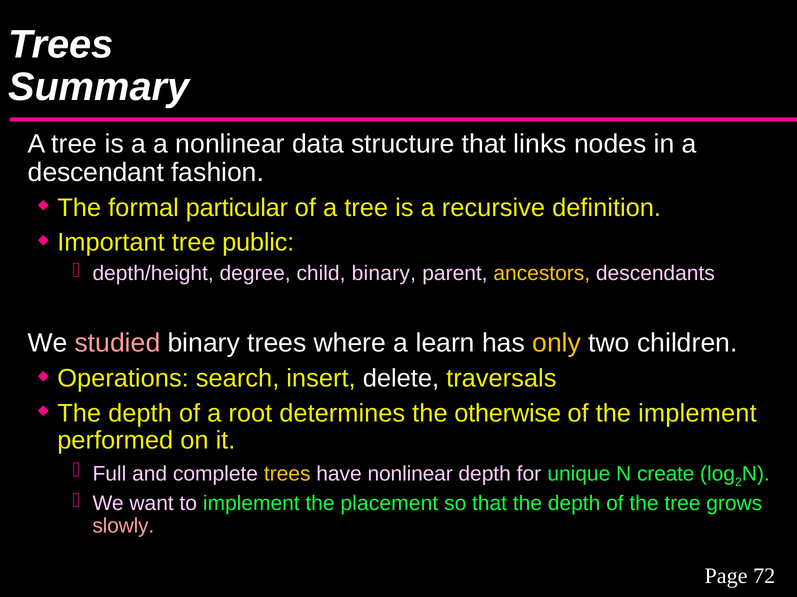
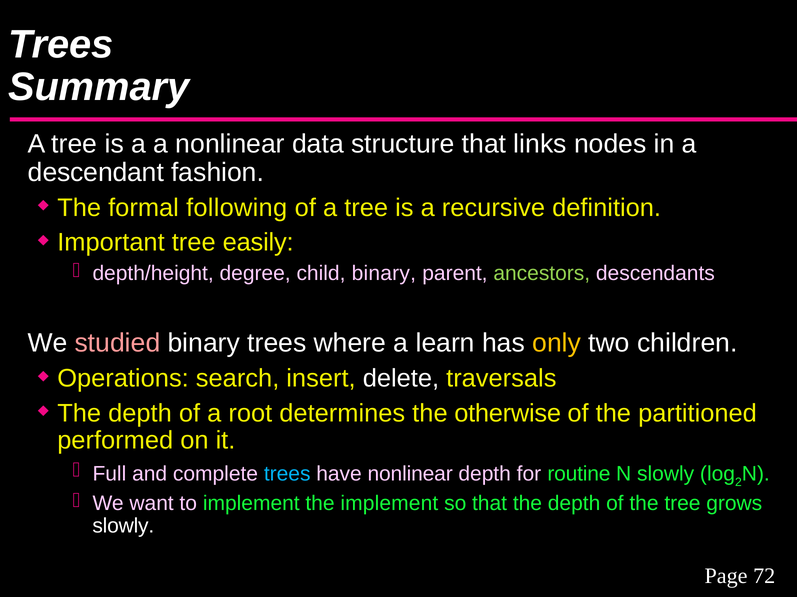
particular: particular -> following (237, 208)
public: public -> easily (258, 243)
ancestors colour: yellow -> light green (542, 274)
the implement: implement -> partitioned (698, 414)
trees colour: yellow -> light blue (287, 475)
unique: unique -> routine (579, 475)
N create: create -> slowly (666, 475)
the placement: placement -> implement (389, 504)
slowly colour: pink -> white (123, 526)
